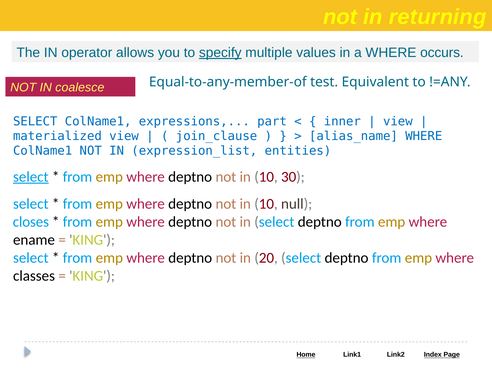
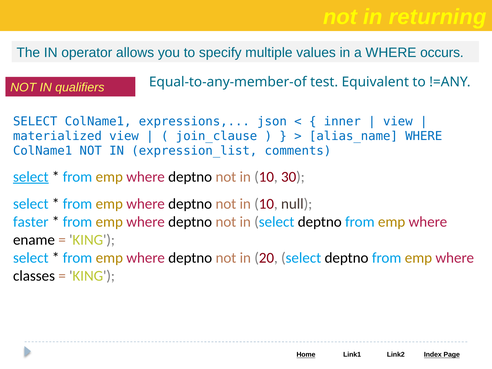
specify underline: present -> none (220, 53)
coalesce: coalesce -> qualifiers (80, 88)
part: part -> json (272, 121)
entities: entities -> comments (298, 151)
closes: closes -> faster (31, 222)
